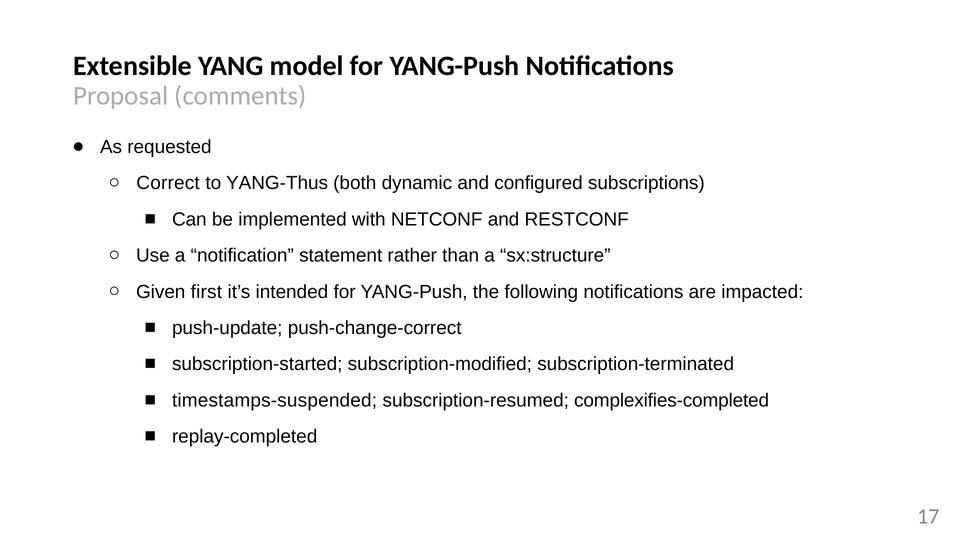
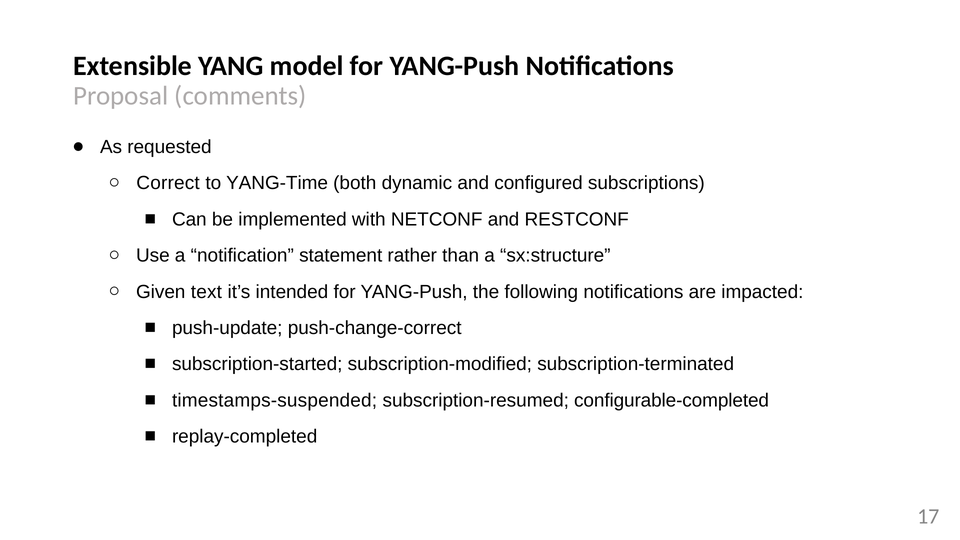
YANG-Thus: YANG-Thus -> YANG-Time (277, 183)
first: first -> text (206, 292)
complexifies-completed: complexifies-completed -> configurable-completed (672, 400)
